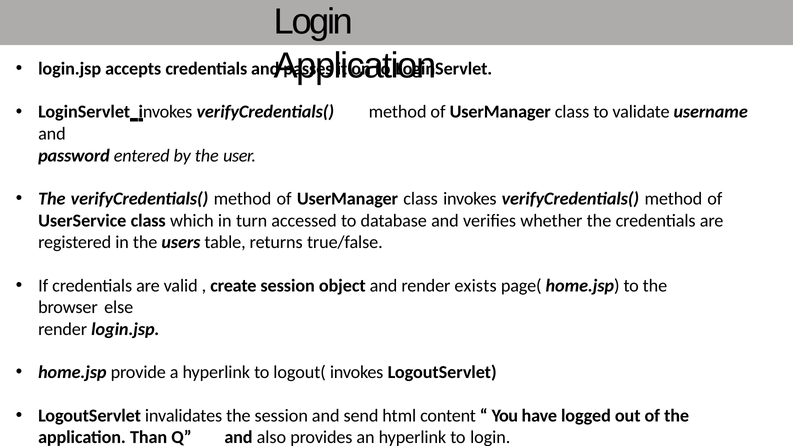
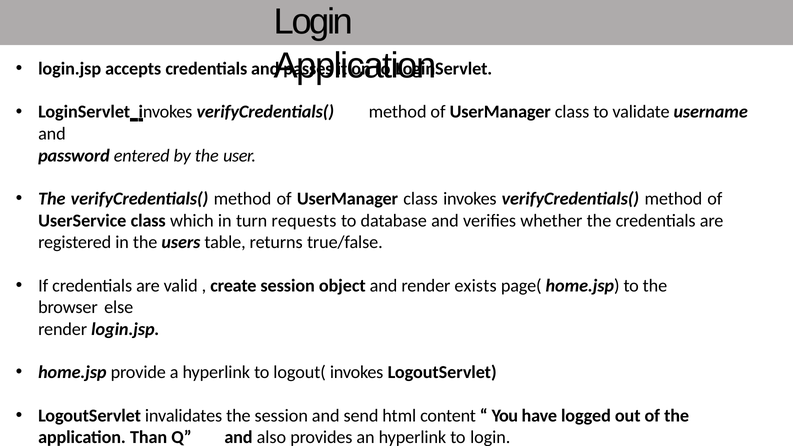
accessed: accessed -> requests (304, 221)
